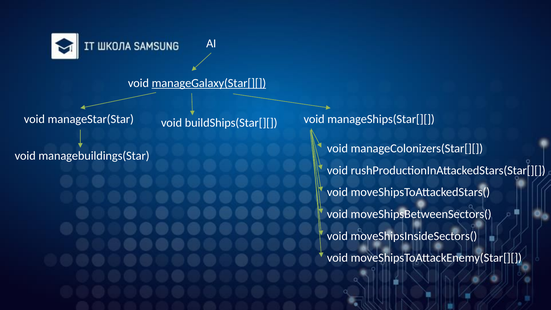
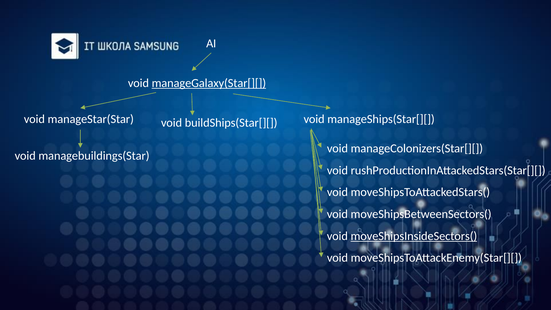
moveShipsInsideSectors( underline: none -> present (414, 236)
